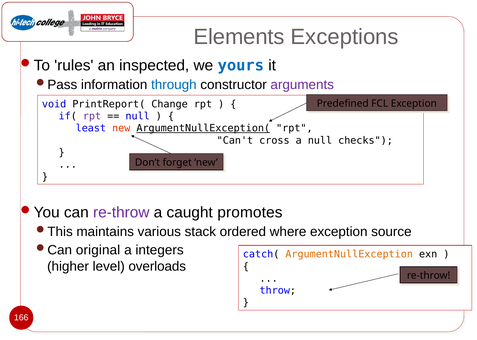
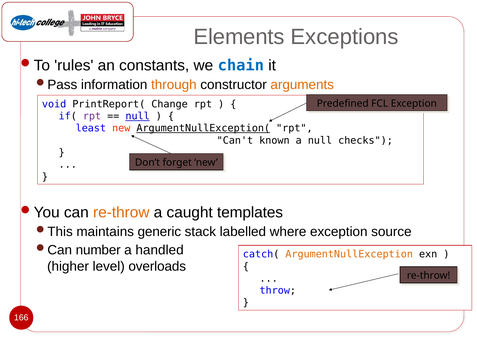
inspected: inspected -> constants (154, 66)
yours: yours -> chain (241, 66)
through colour: blue -> orange (174, 85)
arguments colour: purple -> orange (302, 85)
null underline: none -> present (138, 116)
cross: cross -> known (274, 141)
re-throw colour: purple -> orange (121, 213)
promotes: promotes -> templates (250, 213)
various: various -> generic (159, 232)
ordered: ordered -> labelled (243, 232)
original: original -> number (98, 251)
integers: integers -> handled (160, 251)
